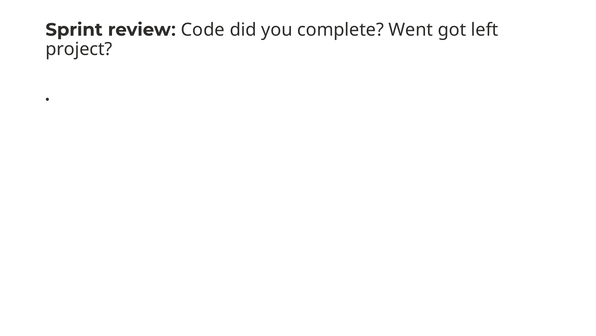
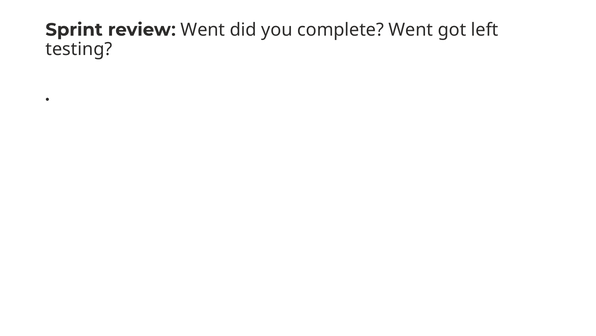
review Code: Code -> Went (203, 30)
project: project -> testing (79, 49)
